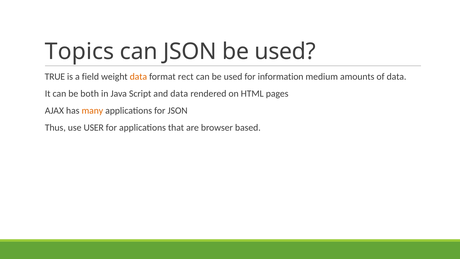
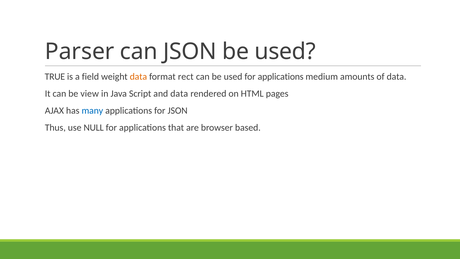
Topics: Topics -> Parser (80, 52)
used for information: information -> applications (281, 76)
both: both -> view (90, 94)
many colour: orange -> blue (92, 111)
USER: USER -> NULL (94, 128)
